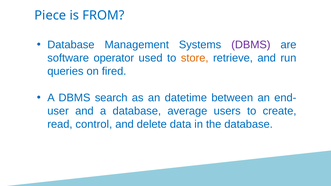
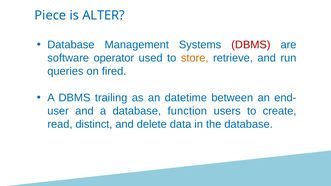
FROM: FROM -> ALTER (103, 15)
DBMS colour: purple -> red (251, 45)
search: search -> trailing (111, 98)
average: average -> function (187, 111)
control: control -> distinct (94, 124)
